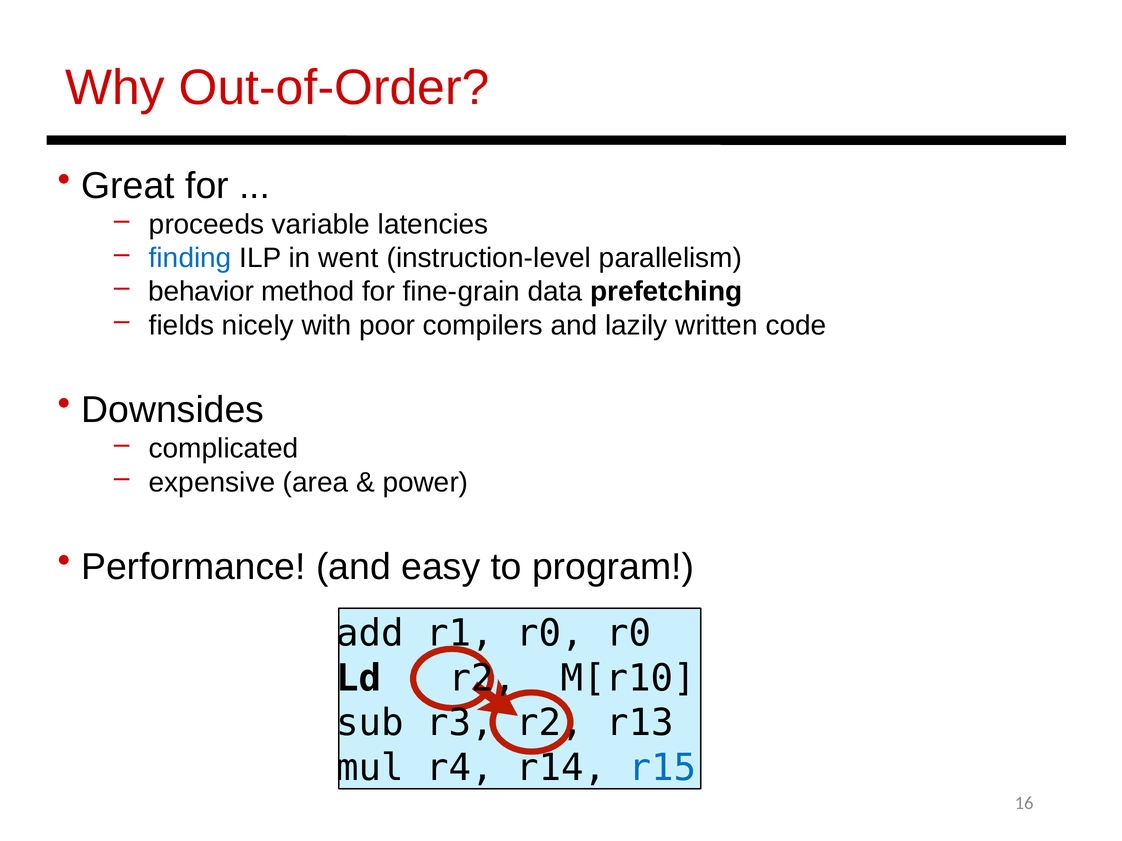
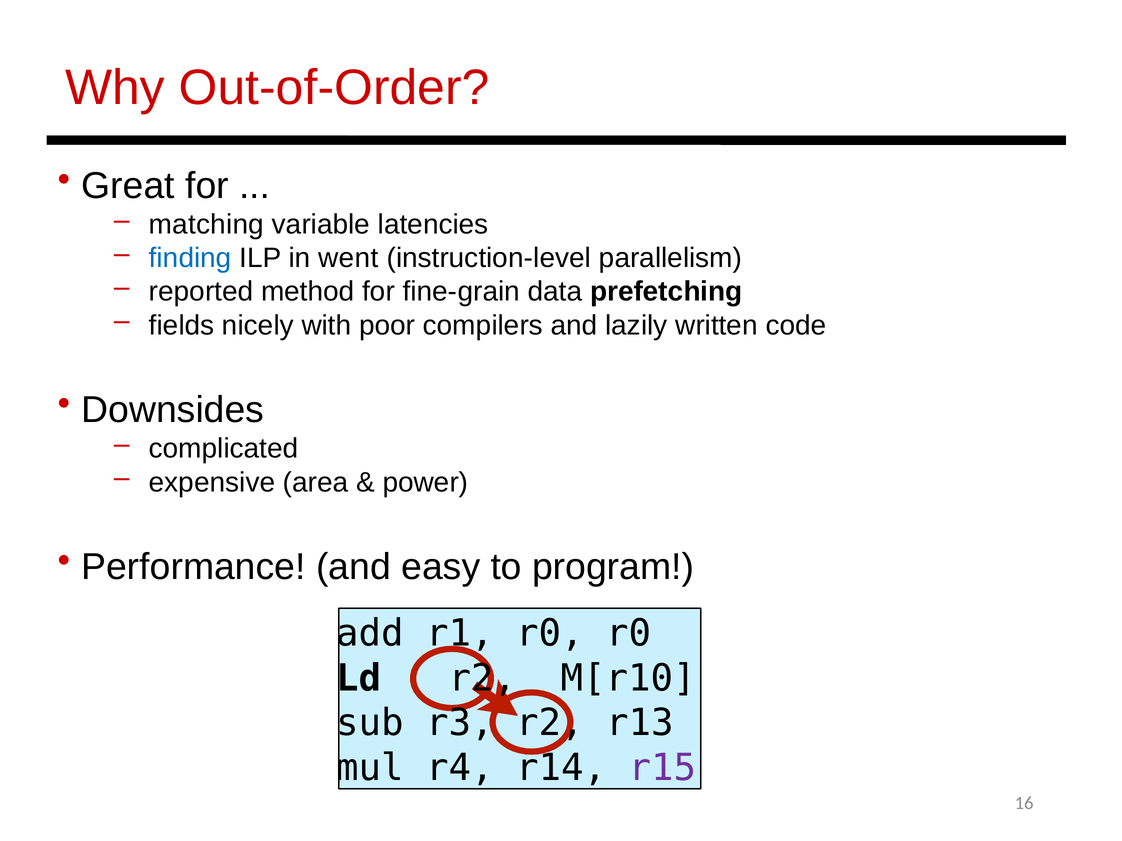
proceeds: proceeds -> matching (206, 225)
behavior: behavior -> reported (201, 292)
r15 colour: blue -> purple (662, 768)
